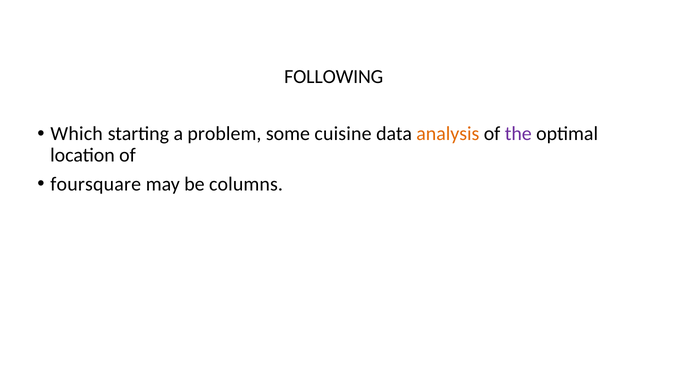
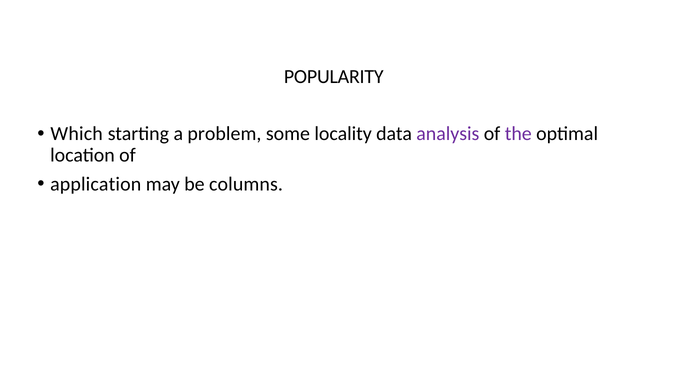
FOLLOWING: FOLLOWING -> POPULARITY (334, 76)
cuisine: cuisine -> locality (343, 134)
analysis colour: orange -> purple (448, 134)
foursquare: foursquare -> application (96, 184)
